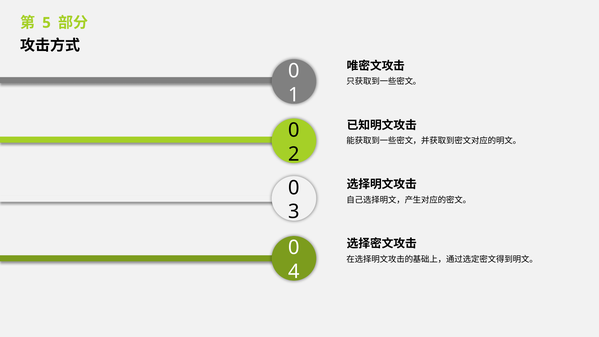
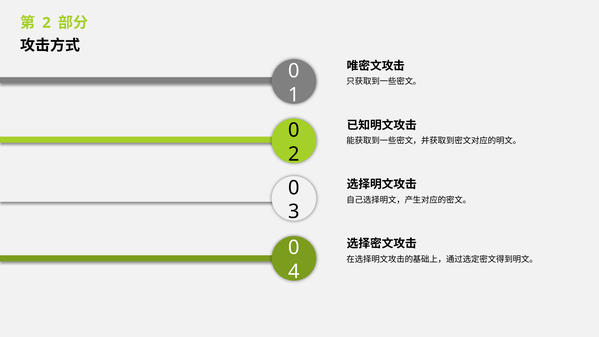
5: 5 -> 2 (46, 23)
